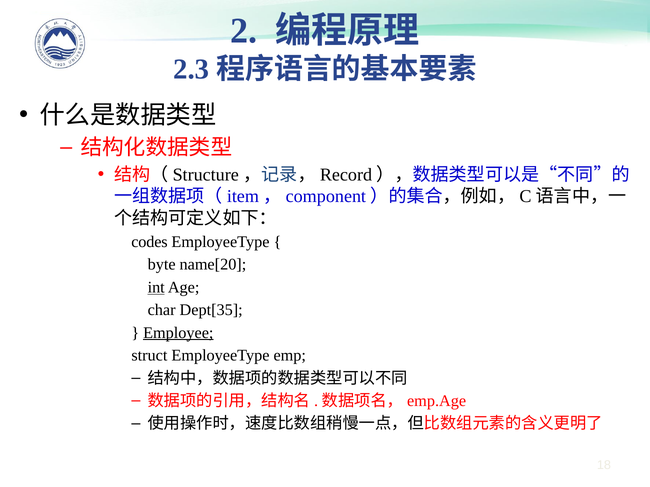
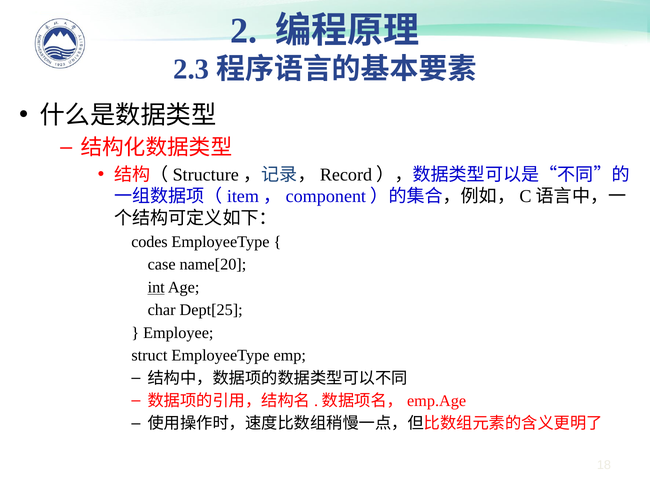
byte: byte -> case (162, 265)
Dept[35: Dept[35 -> Dept[25 (211, 310)
Employee underline: present -> none (178, 333)
